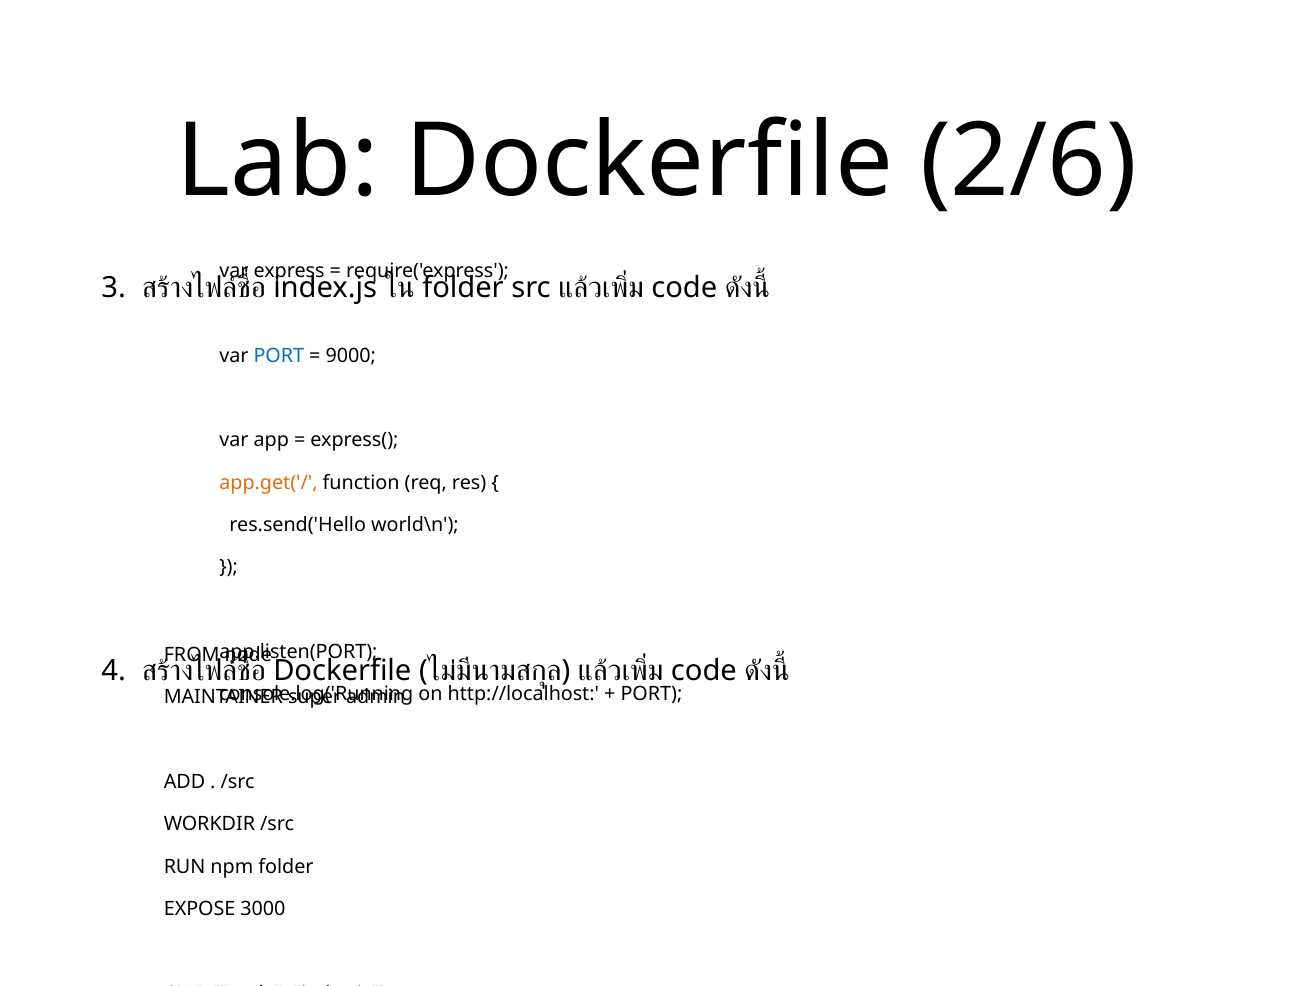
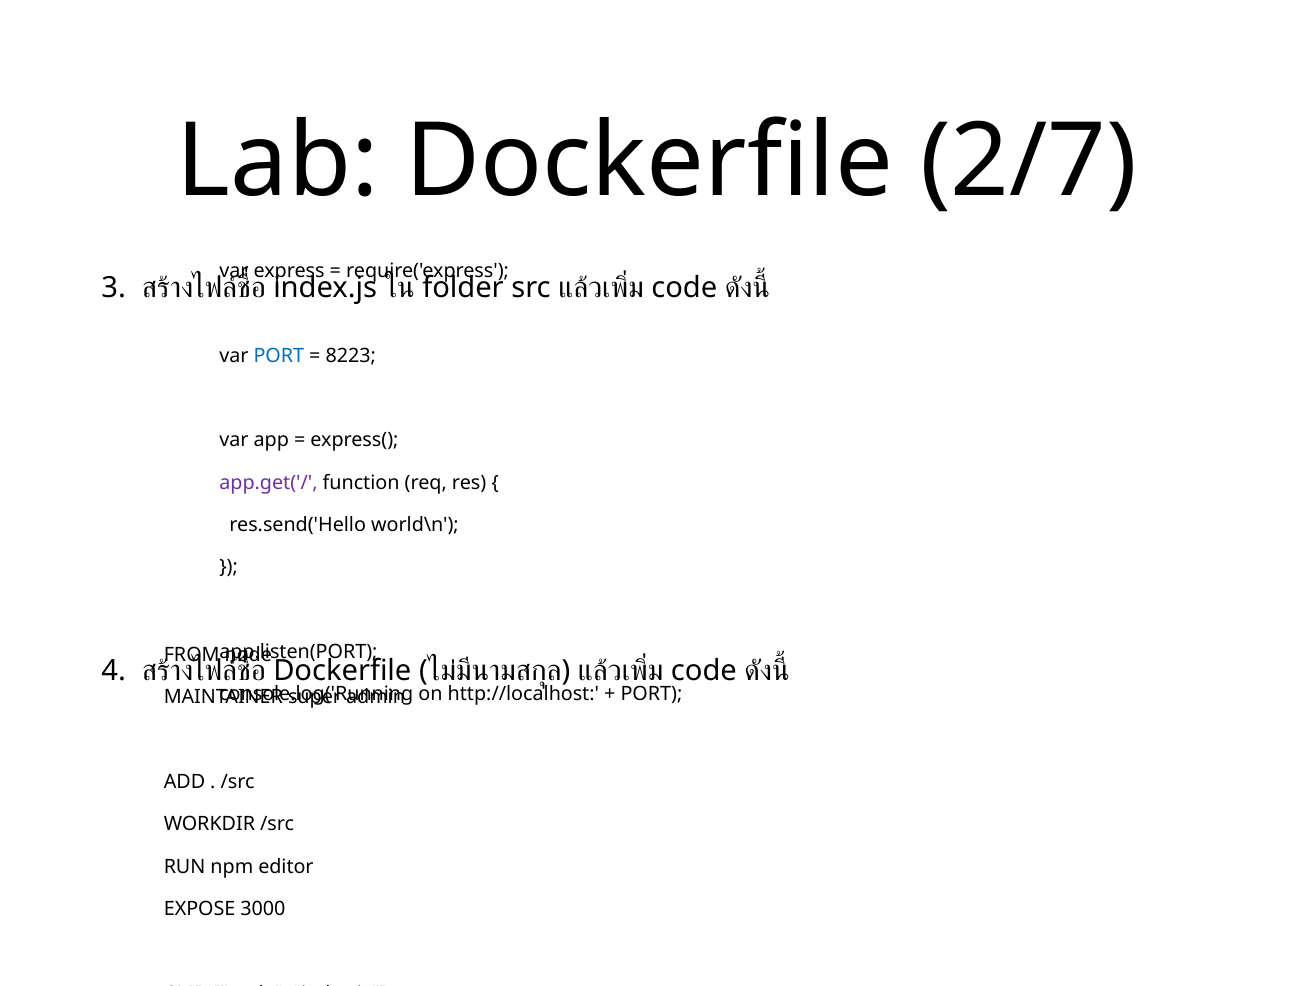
2/6: 2/6 -> 2/7 (1029, 161)
9000: 9000 -> 8223 (351, 356)
app.get('/ colour: orange -> purple (268, 483)
npm folder: folder -> editor (286, 867)
